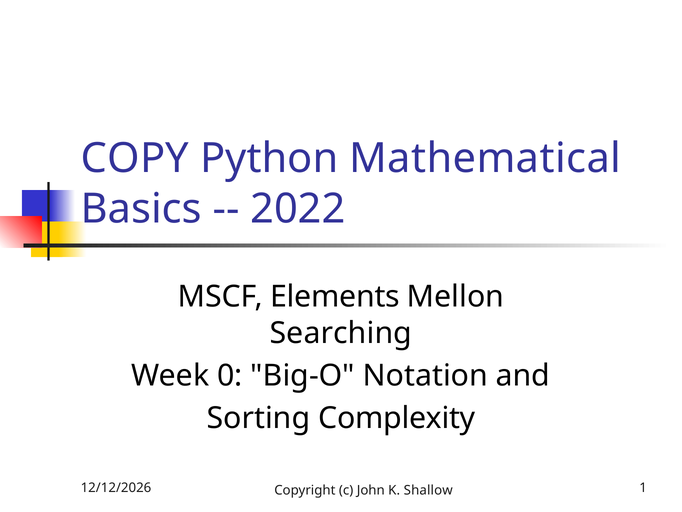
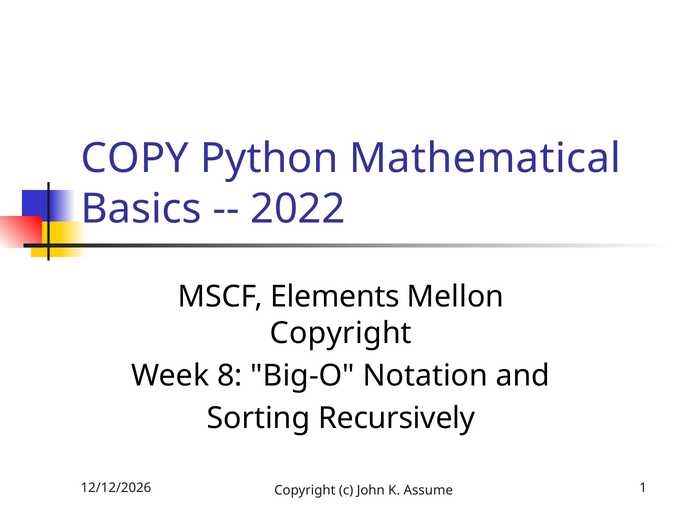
Searching: Searching -> Copyright (341, 333)
0: 0 -> 8 (230, 375)
Complexity: Complexity -> Recursively (397, 418)
Shallow: Shallow -> Assume (428, 490)
